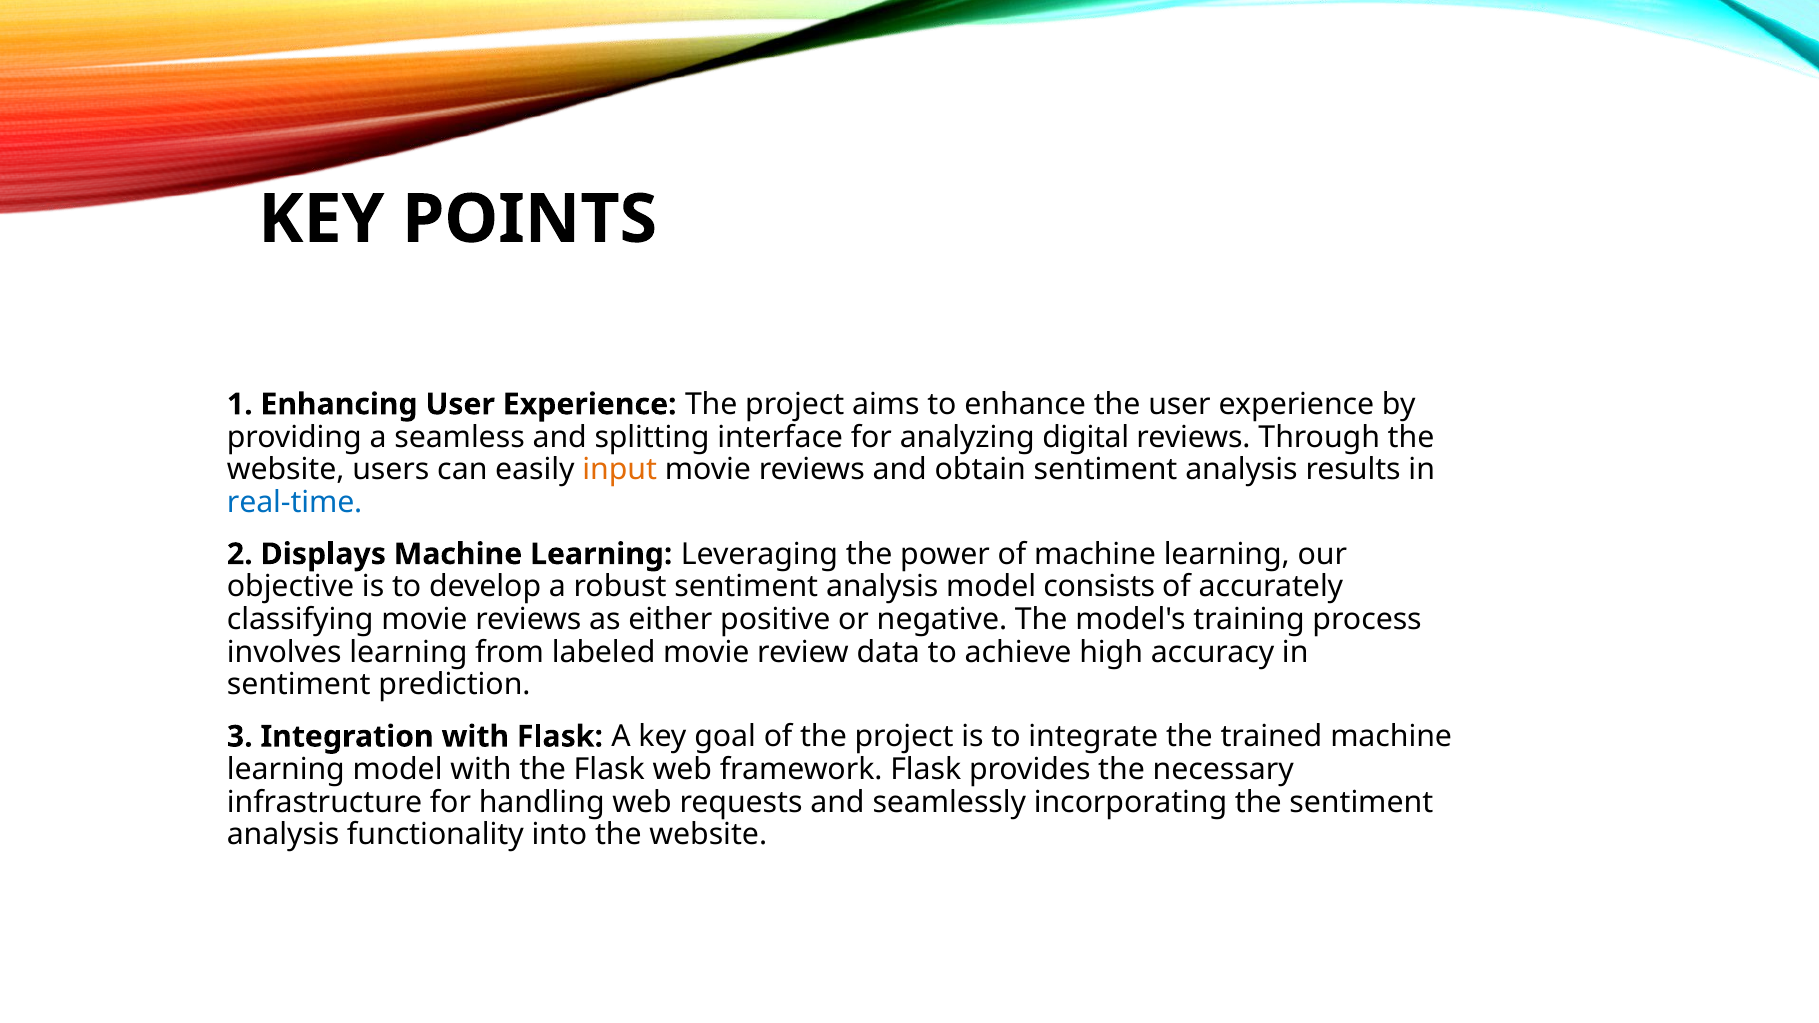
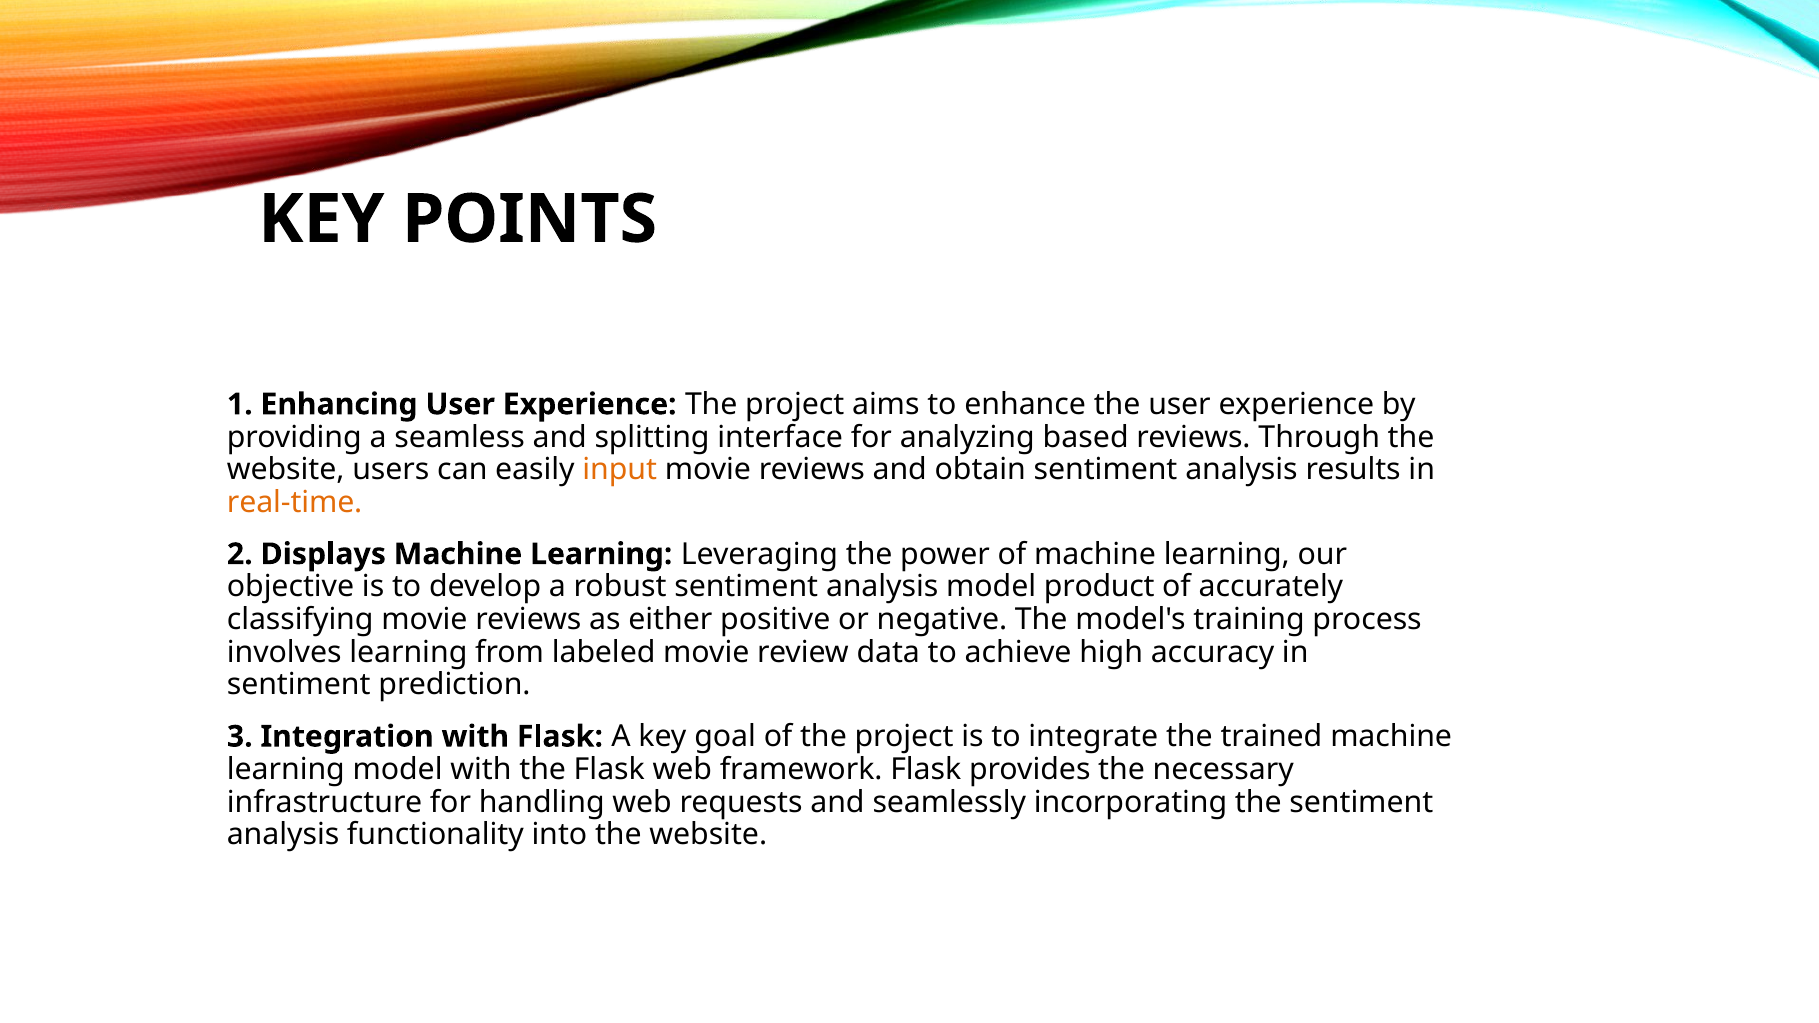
digital: digital -> based (1086, 437)
real-time colour: blue -> orange (295, 503)
consists: consists -> product (1099, 587)
